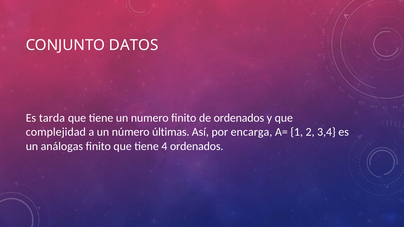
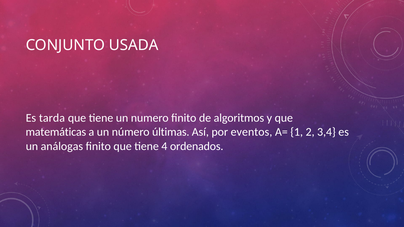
DATOS: DATOS -> USADA (134, 45)
de ordenados: ordenados -> algoritmos (239, 118)
complejidad: complejidad -> matemáticas (56, 132)
encarga: encarga -> eventos (251, 132)
